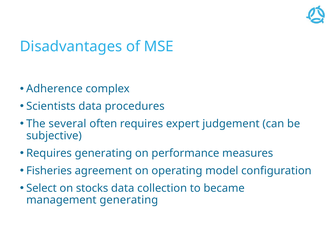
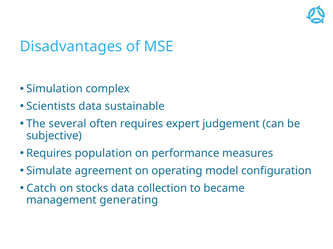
Adherence: Adherence -> Simulation (54, 89)
procedures: procedures -> sustainable (135, 107)
Requires generating: generating -> population (103, 154)
Fisheries: Fisheries -> Simulate (49, 171)
Select: Select -> Catch (41, 189)
